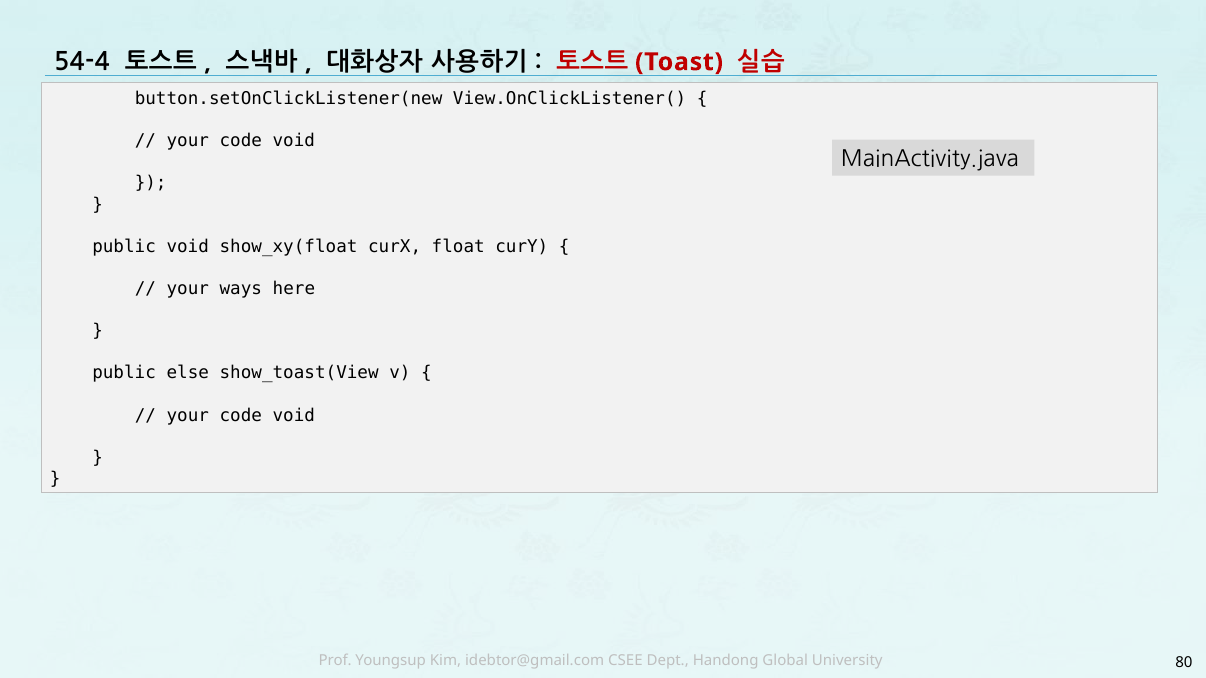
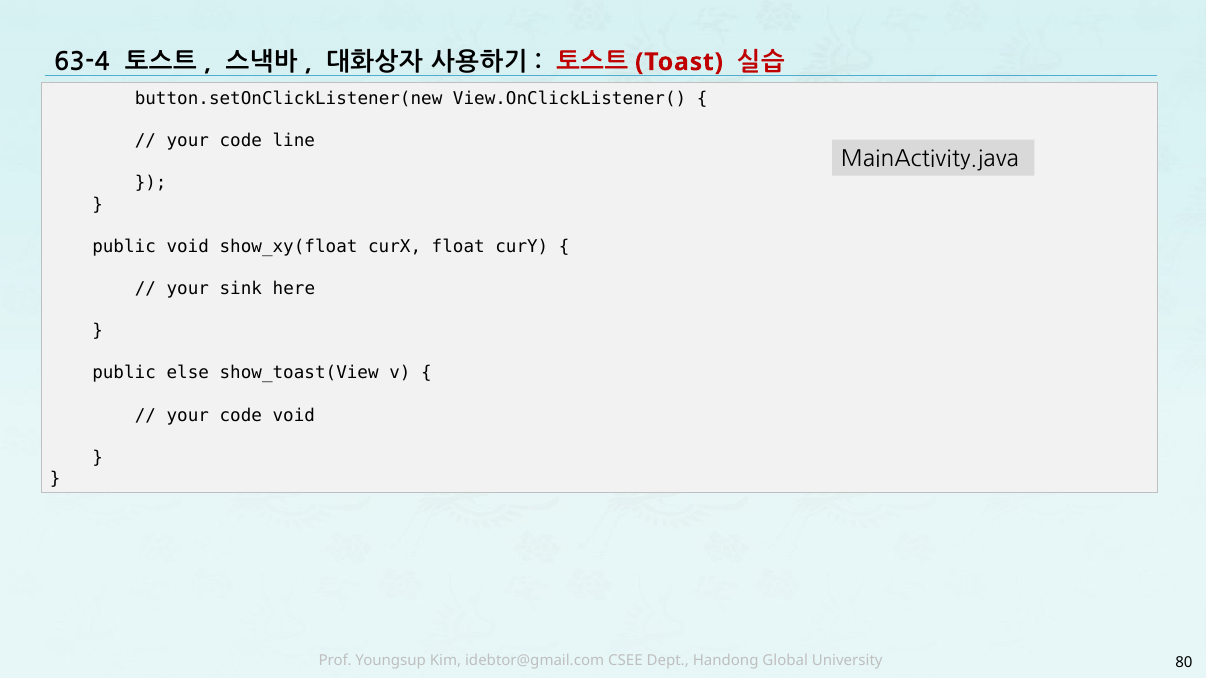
54-4: 54-4 -> 63-4 (82, 62)
void: void -> line (294, 141)
ways: ways -> sink (241, 289)
